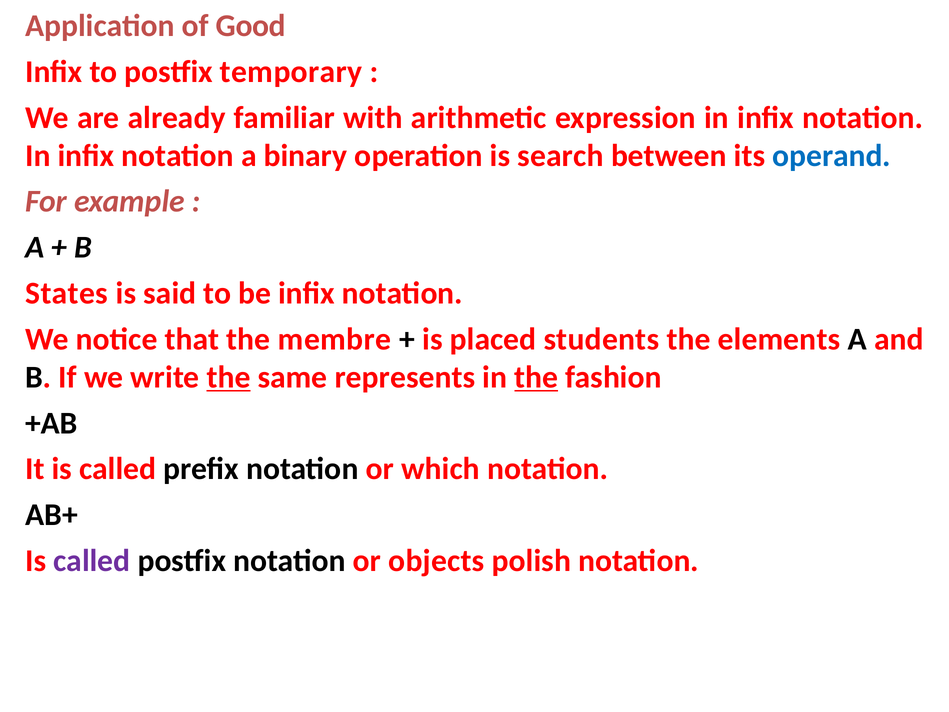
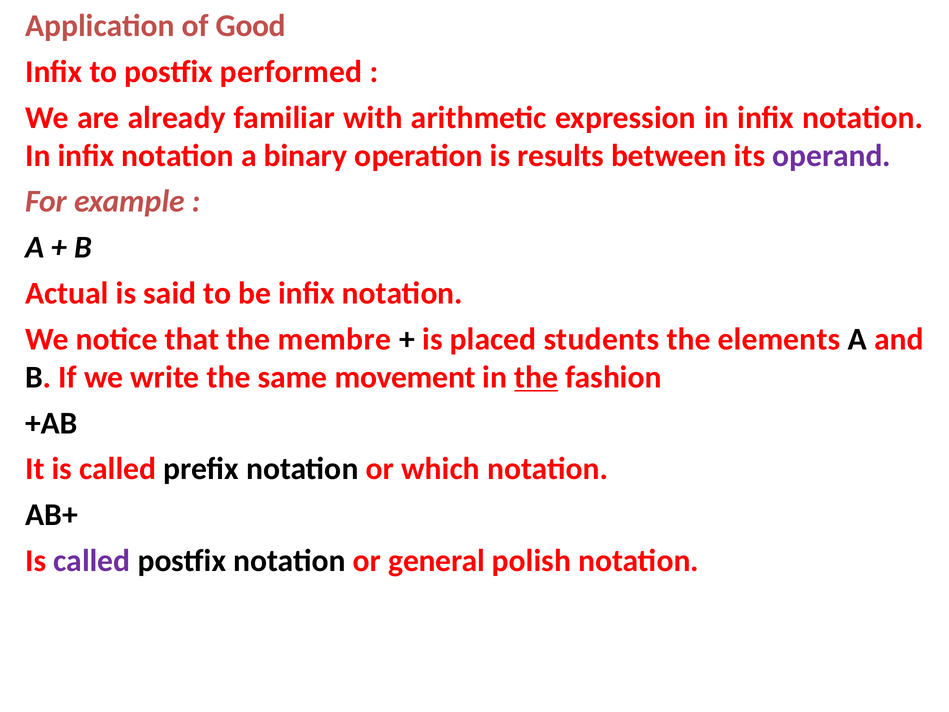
temporary: temporary -> performed (291, 72)
search: search -> results (561, 156)
operand colour: blue -> purple (832, 156)
States: States -> Actual (67, 293)
the underline: present -> none (229, 377)
represents: represents -> movement (405, 377)
objects: objects -> general (437, 561)
